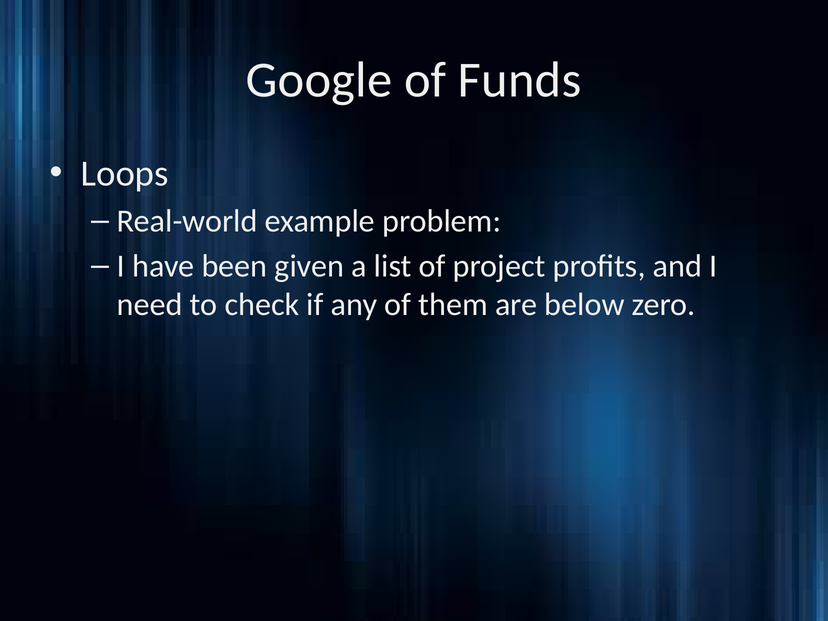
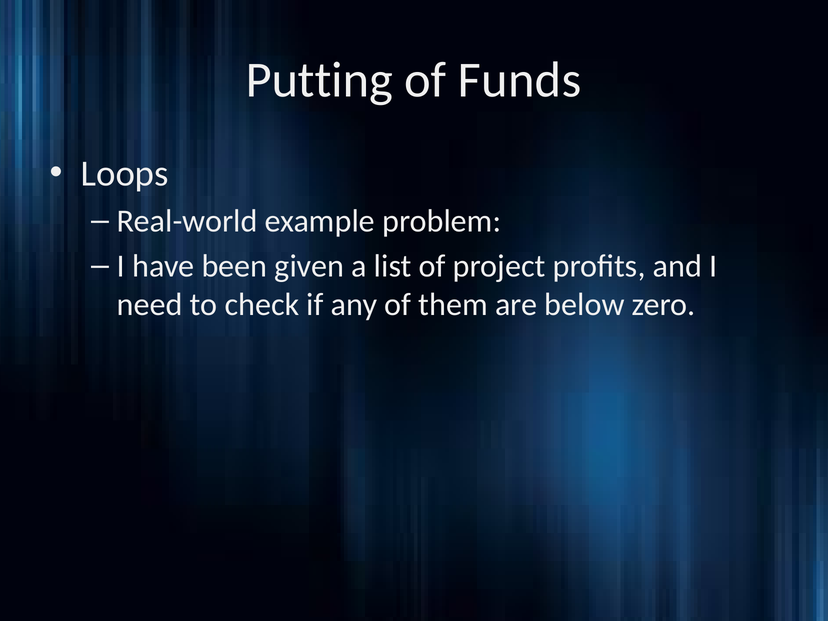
Google: Google -> Putting (319, 80)
